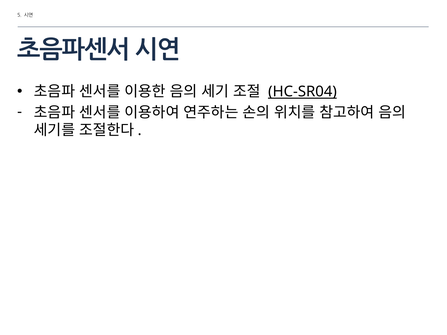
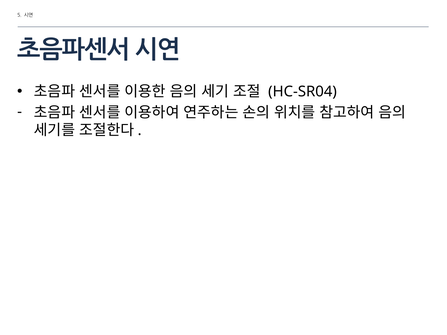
HC-SR04 underline: present -> none (302, 92)
